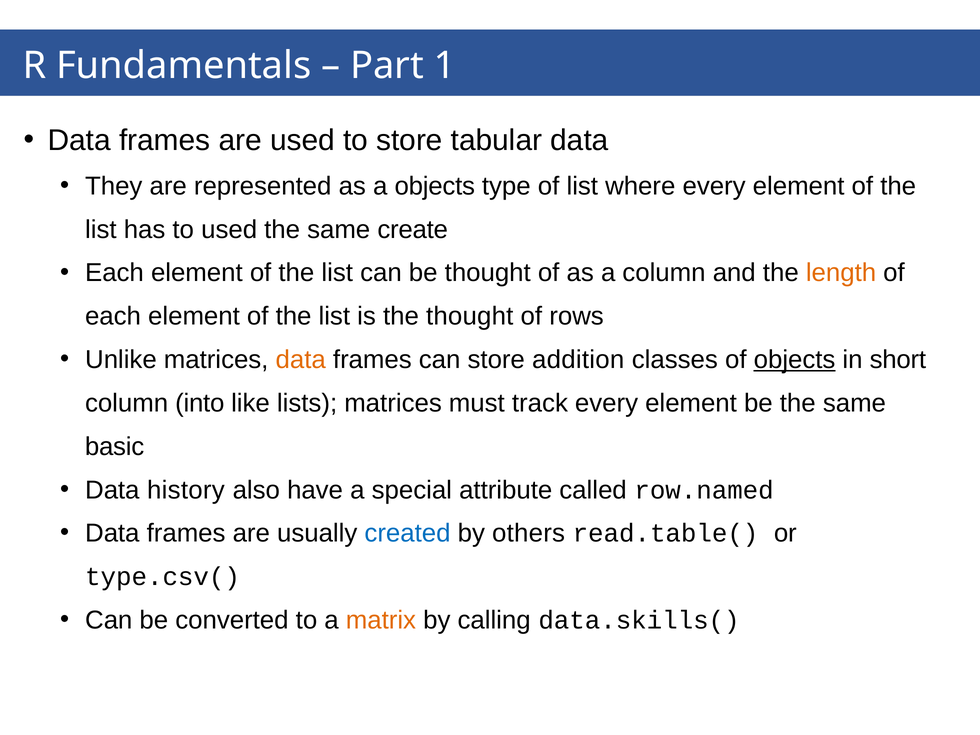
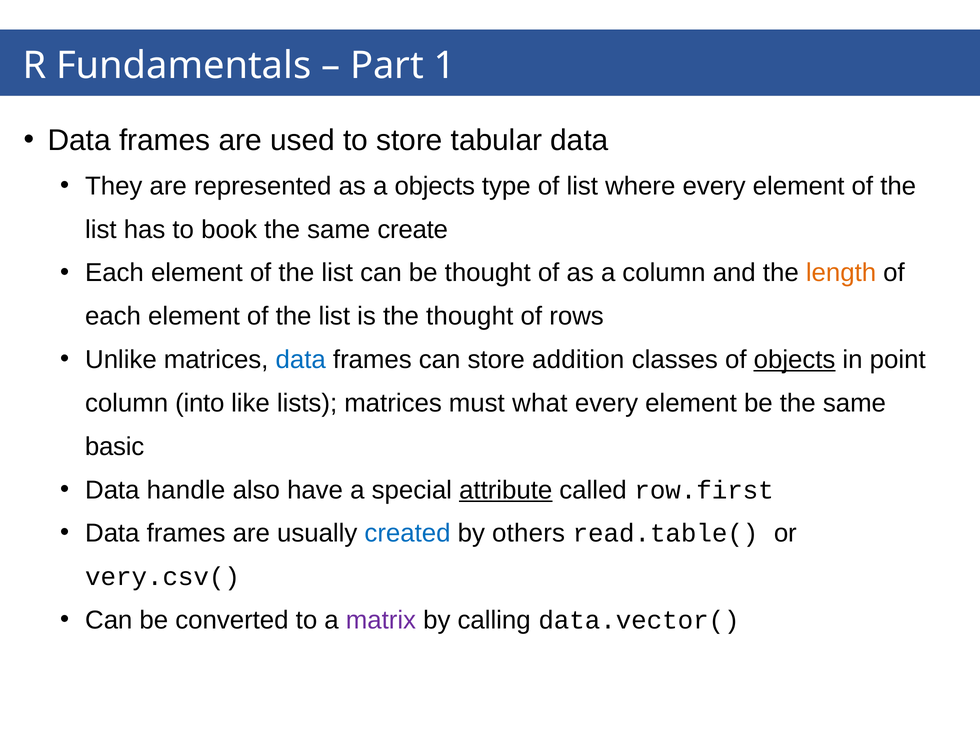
to used: used -> book (229, 230)
data colour: orange -> blue (301, 360)
short: short -> point (898, 360)
track: track -> what (540, 403)
history: history -> handle (186, 490)
attribute underline: none -> present (506, 490)
row.named: row.named -> row.first (704, 490)
type.csv(: type.csv( -> very.csv( (163, 577)
matrix colour: orange -> purple (381, 620)
data.skills(: data.skills( -> data.vector( (639, 620)
